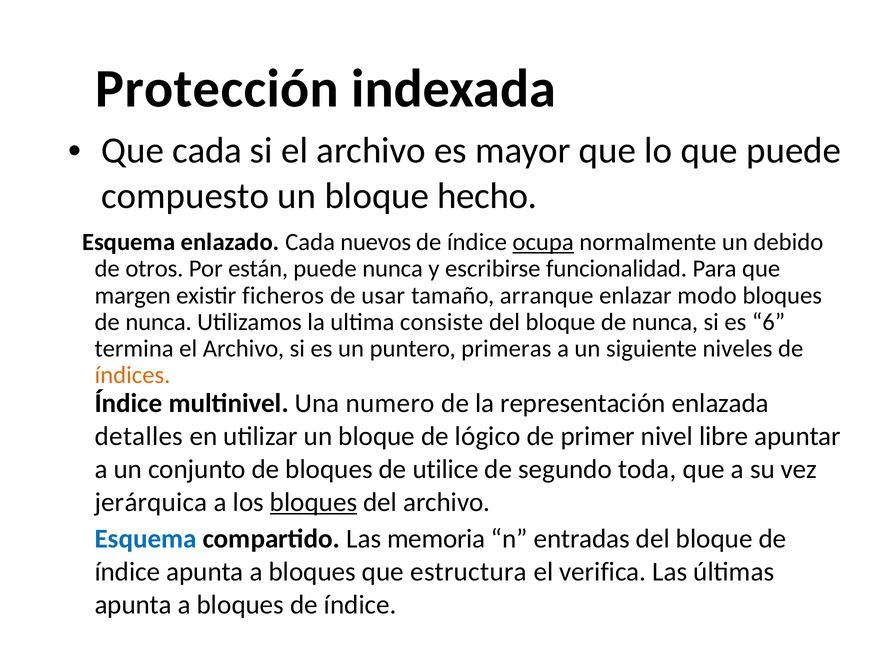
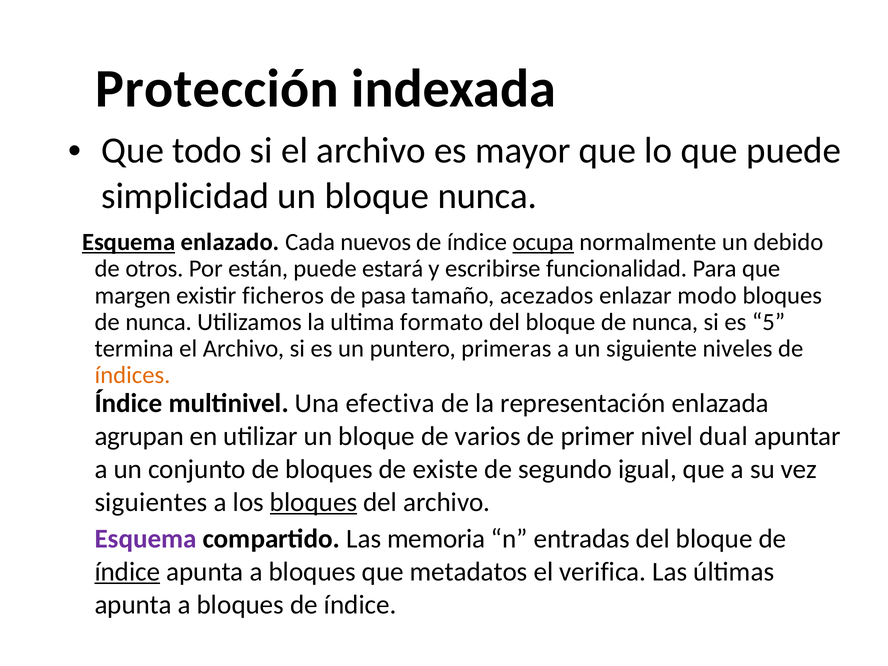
Que cada: cada -> todo (207, 151)
compuesto: compuesto -> simplicidad (185, 196)
bloque hecho: hecho -> nunca (487, 196)
Esquema underline: none -> present (129, 242)
puede nunca: nunca -> estará (393, 269)
usar: usar -> pasa (383, 295)
arranque: arranque -> acezados (547, 295)
consiste: consiste -> formato (442, 322)
6: 6 -> 5 (769, 322)
numero: numero -> efectiva (390, 403)
detalles: detalles -> agrupan (139, 436)
lógico: lógico -> varios (488, 436)
libre: libre -> dual (724, 436)
utilice: utilice -> existe (445, 469)
toda: toda -> igual (647, 469)
jerárquica: jerárquica -> siguientes (151, 502)
Esquema colour: blue -> purple (146, 539)
índice underline: none -> present (127, 572)
estructura: estructura -> metadatos (469, 572)
